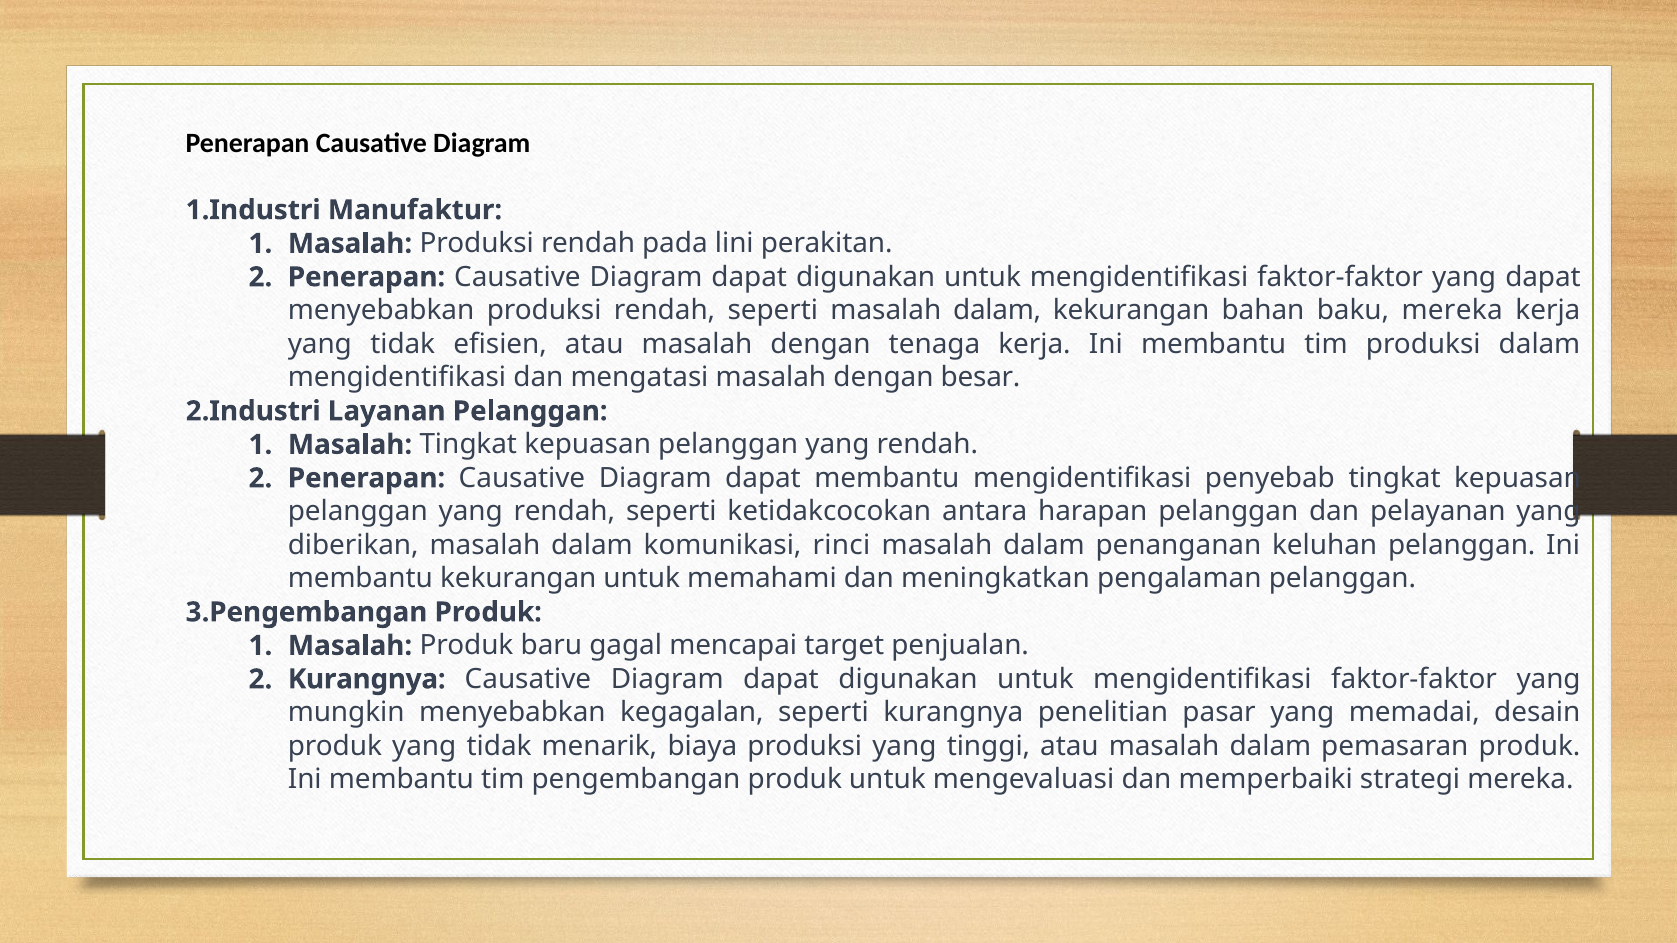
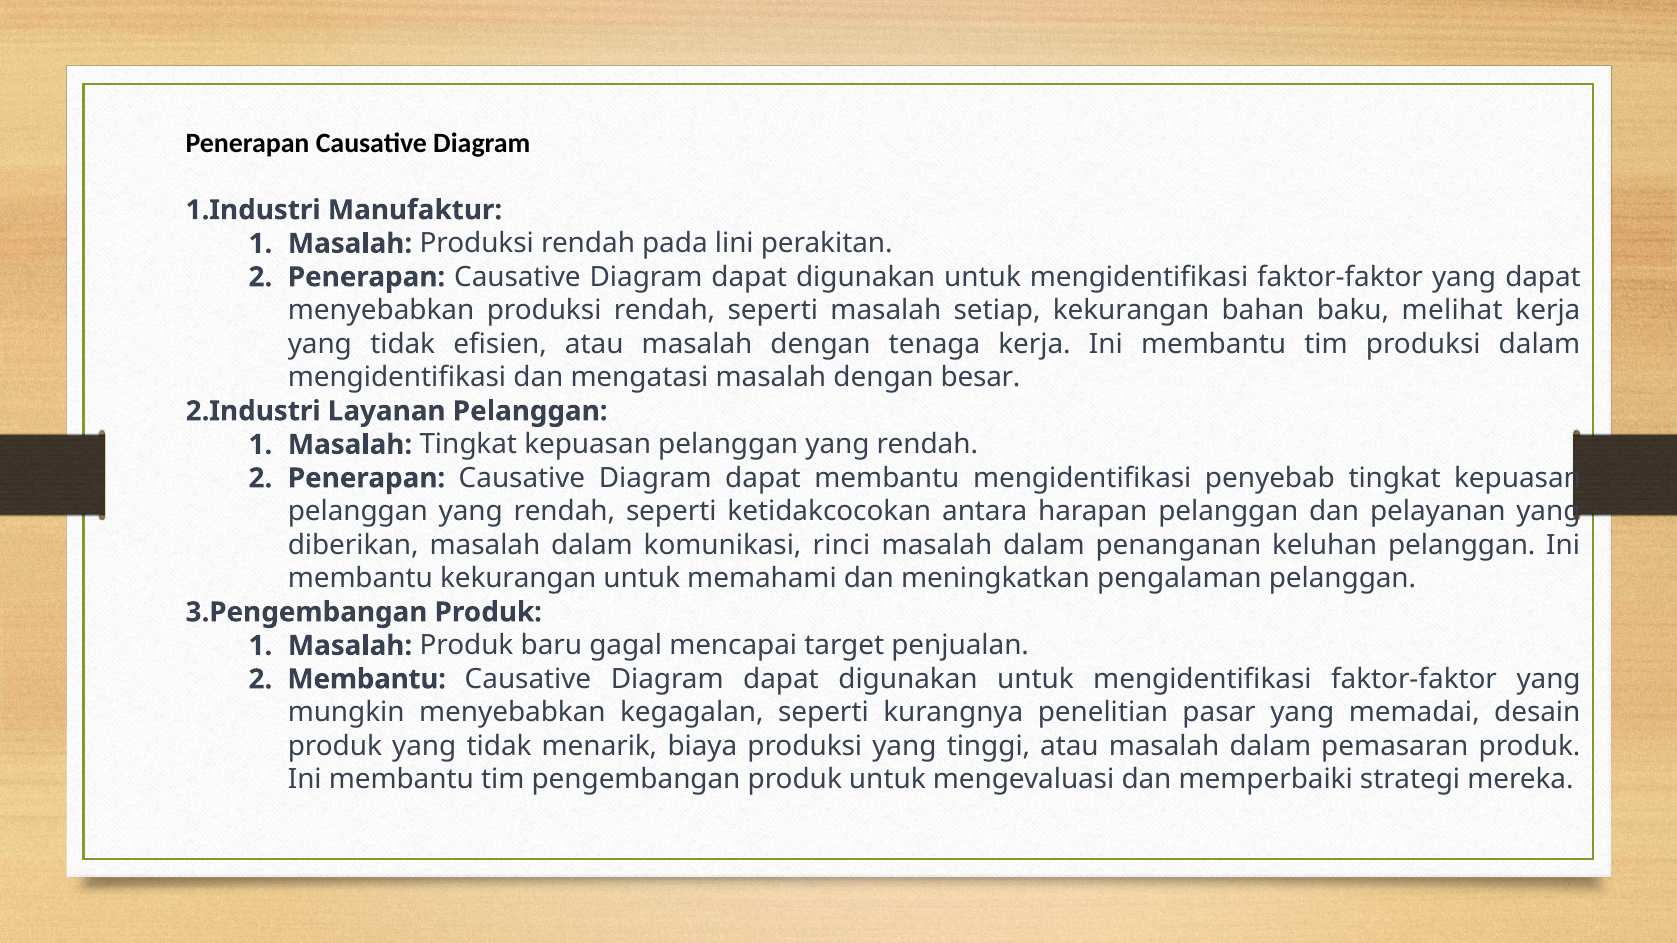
seperti masalah dalam: dalam -> setiap (997, 311)
baku mereka: mereka -> melihat (1452, 311)
Kurangnya: Kurangnya -> Membantu (367, 679)
